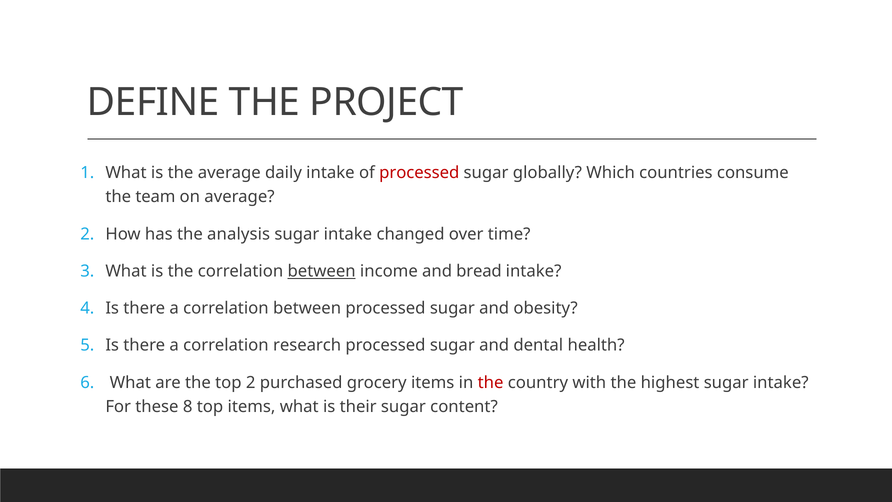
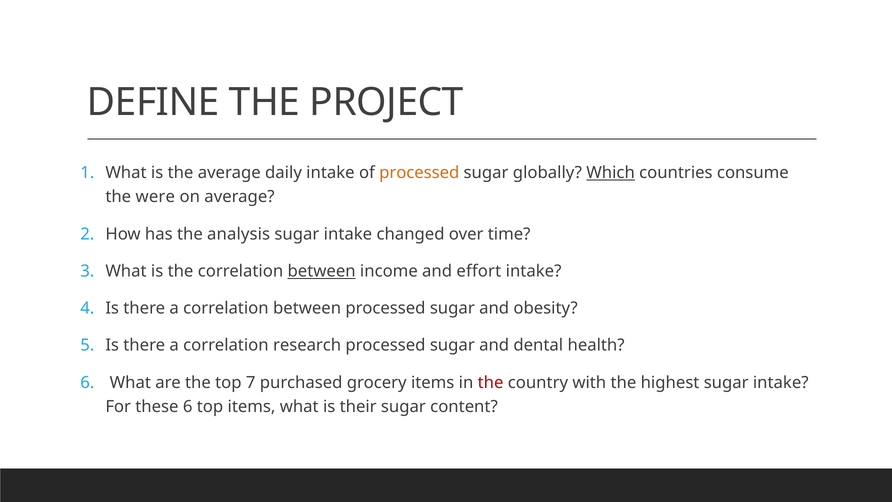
processed colour: red -> orange (419, 173)
Which underline: none -> present (611, 173)
team: team -> were (155, 197)
bread: bread -> effort (479, 271)
top 2: 2 -> 7 (251, 382)
these 8: 8 -> 6 (188, 406)
